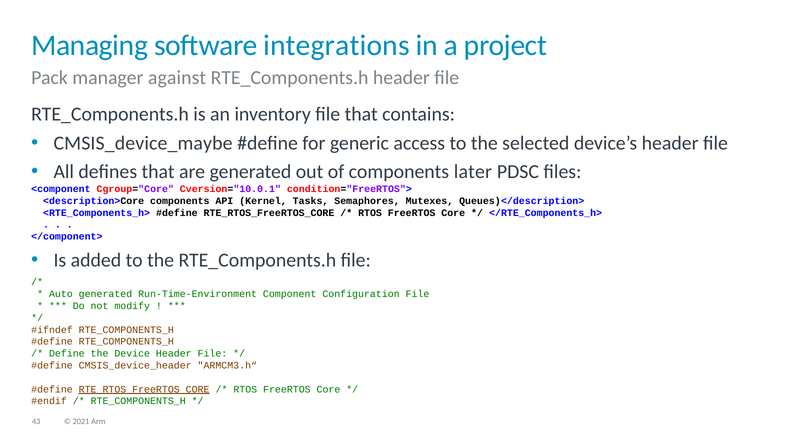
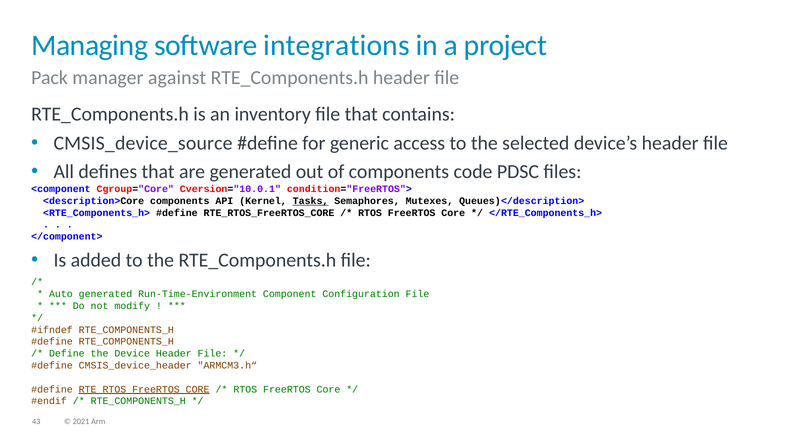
CMSIS_device_maybe: CMSIS_device_maybe -> CMSIS_device_source (143, 143)
later: later -> code (473, 172)
Tasks underline: none -> present (311, 201)
